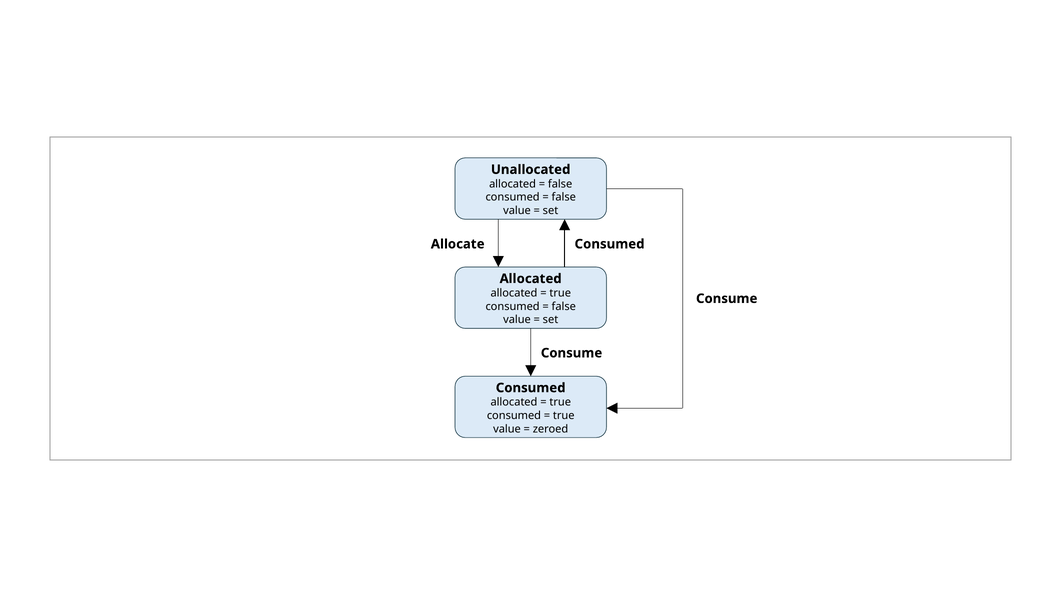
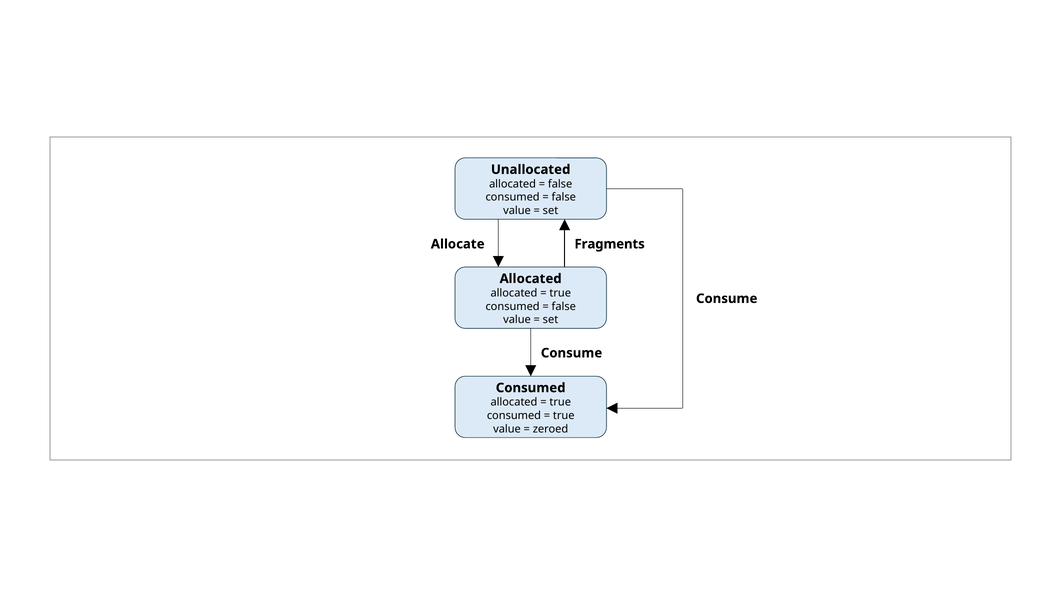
Consumed: Consumed -> Fragments (610, 244)
